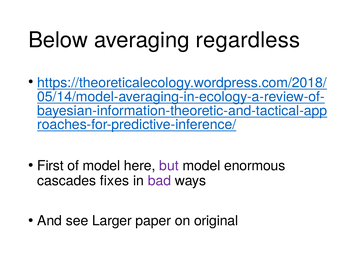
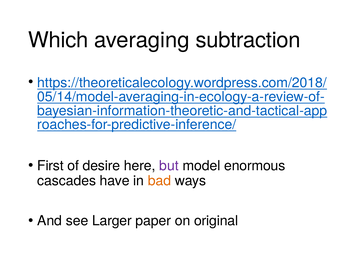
Below: Below -> Which (58, 40)
regardless: regardless -> subtraction (248, 40)
of model: model -> desire (101, 166)
fixes: fixes -> have (115, 181)
bad colour: purple -> orange (159, 181)
